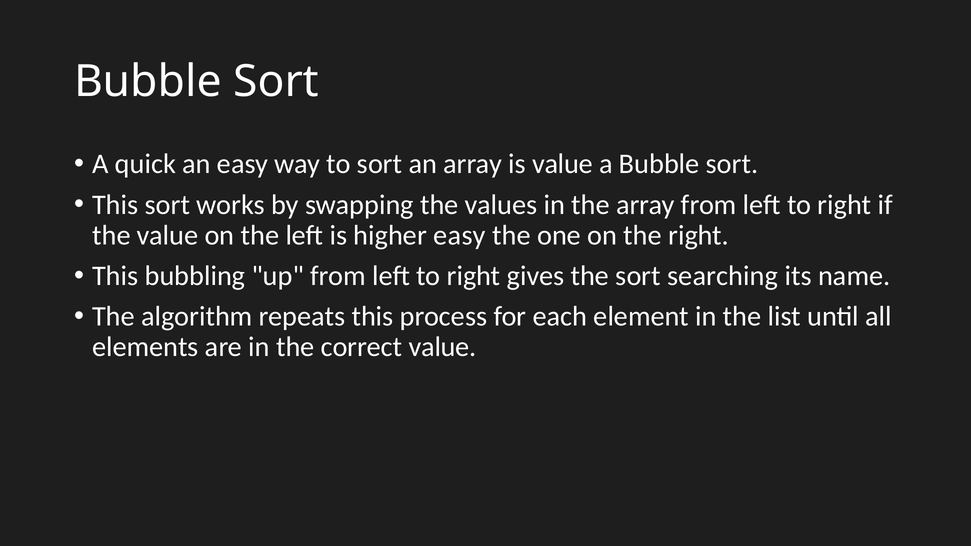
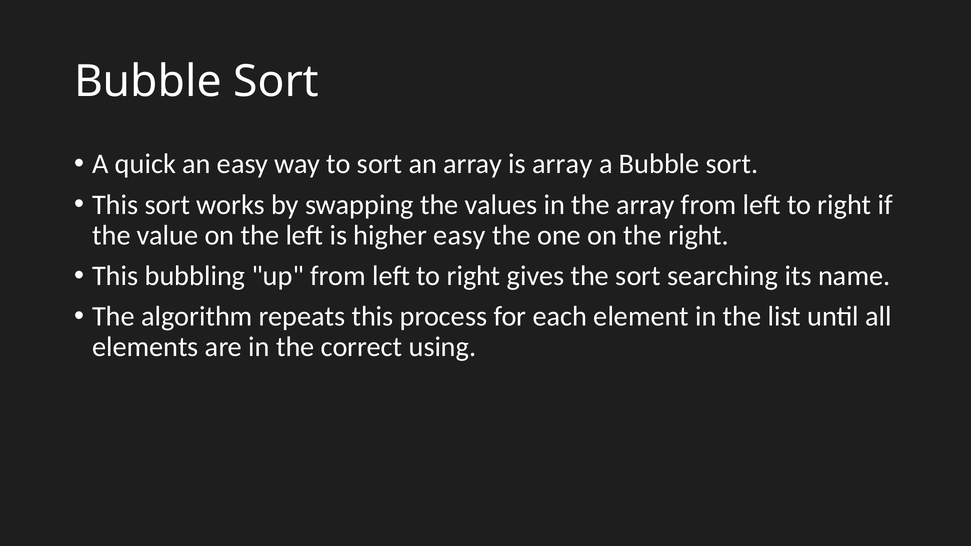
is value: value -> array (562, 164)
correct value: value -> using (442, 347)
